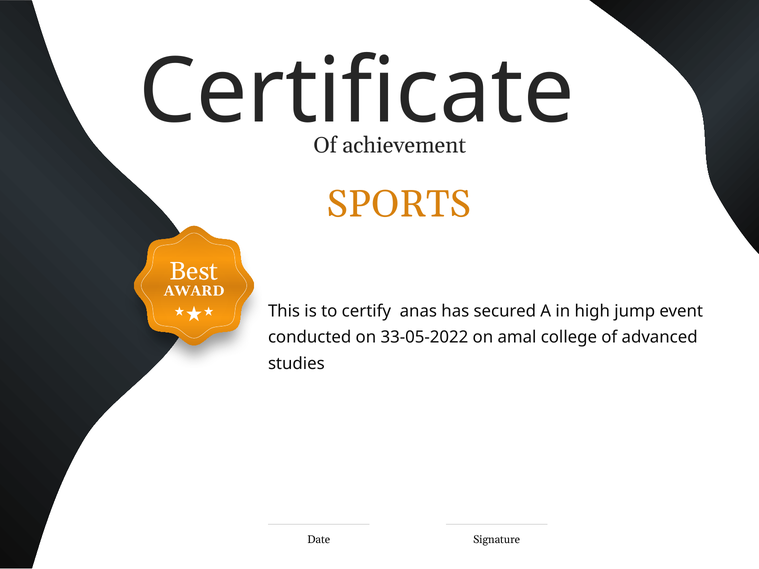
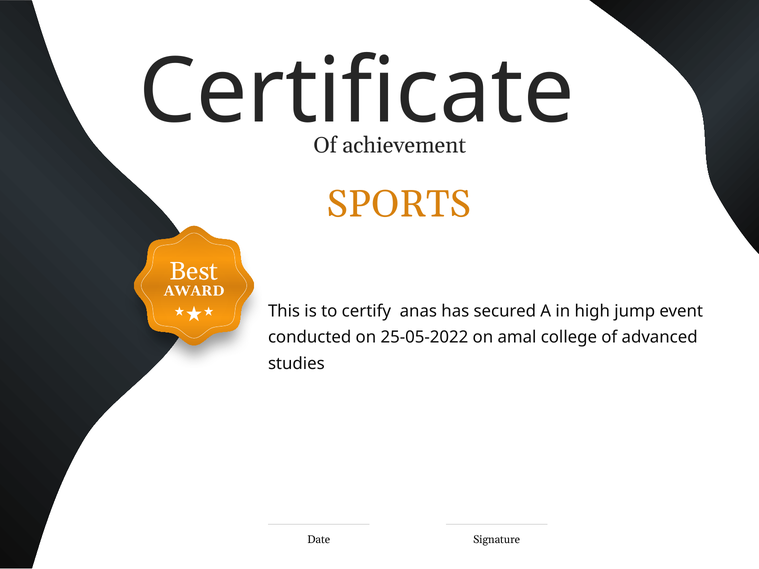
33-05-2022: 33-05-2022 -> 25-05-2022 (424, 338)
